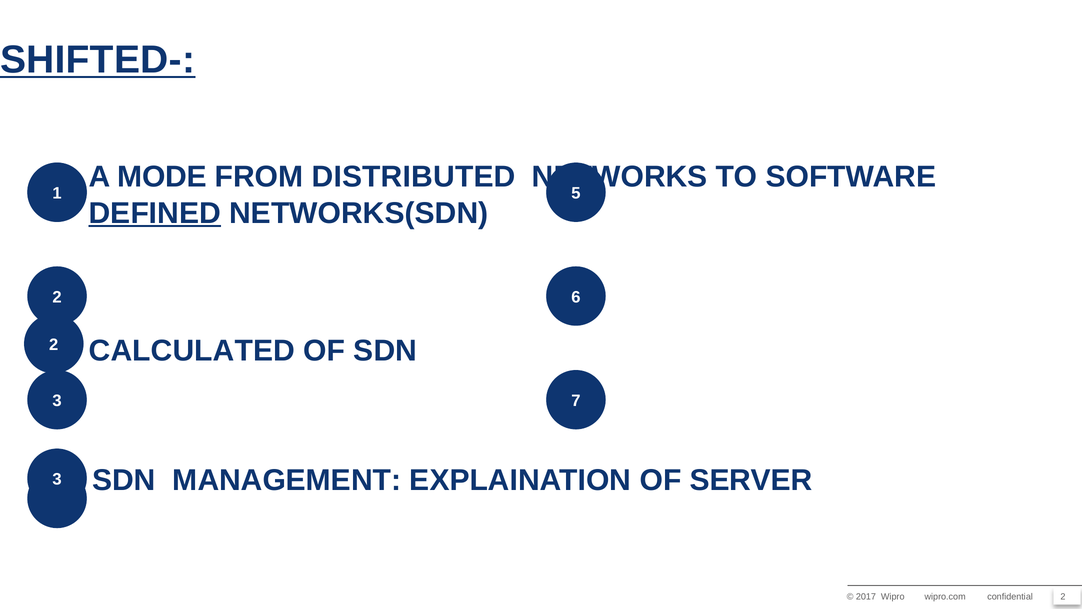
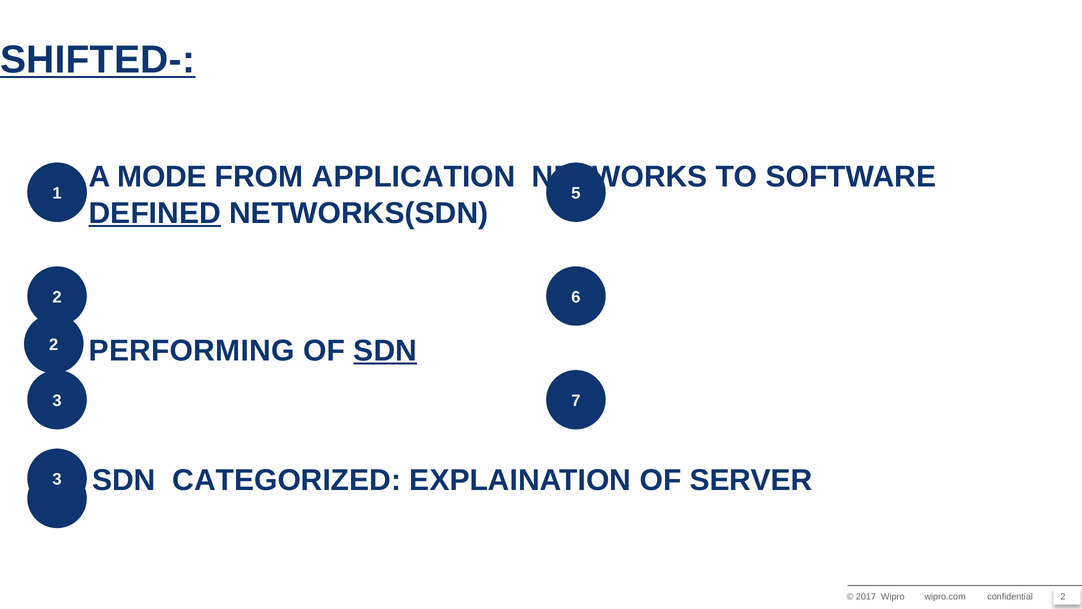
DISTRIBUTED: DISTRIBUTED -> APPLICATION (414, 177)
CALCULATED: CALCULATED -> PERFORMING (192, 350)
SDN underline: none -> present (385, 350)
MANAGEMENT: MANAGEMENT -> CATEGORIZED (287, 480)
